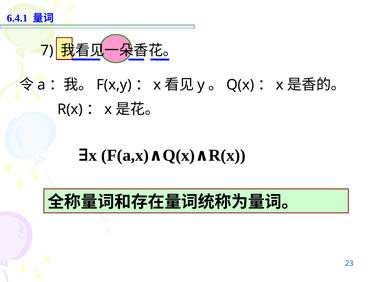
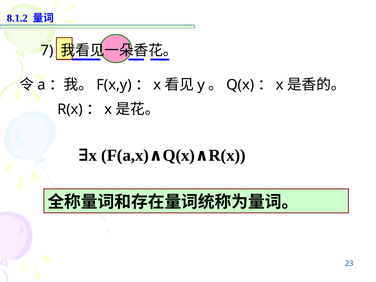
6.4.1: 6.4.1 -> 8.1.2 (17, 18)
